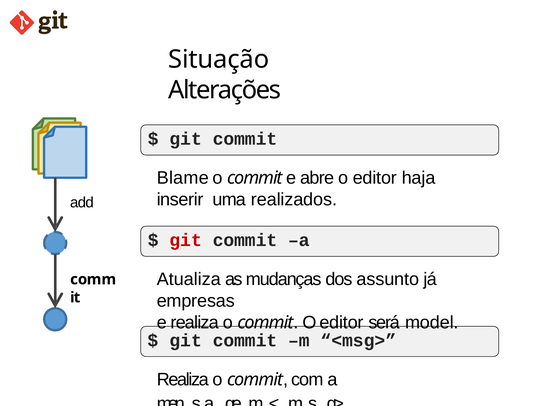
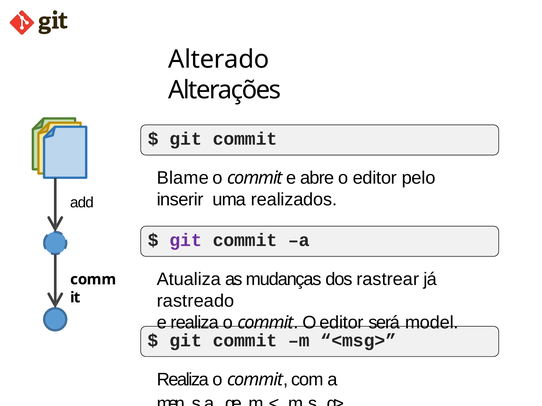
Situação: Situação -> Alterado (219, 60)
haja: haja -> pelo (419, 178)
git colour: red -> purple (186, 241)
assunto: assunto -> rastrear (388, 280)
empresas: empresas -> rastreado (196, 301)
